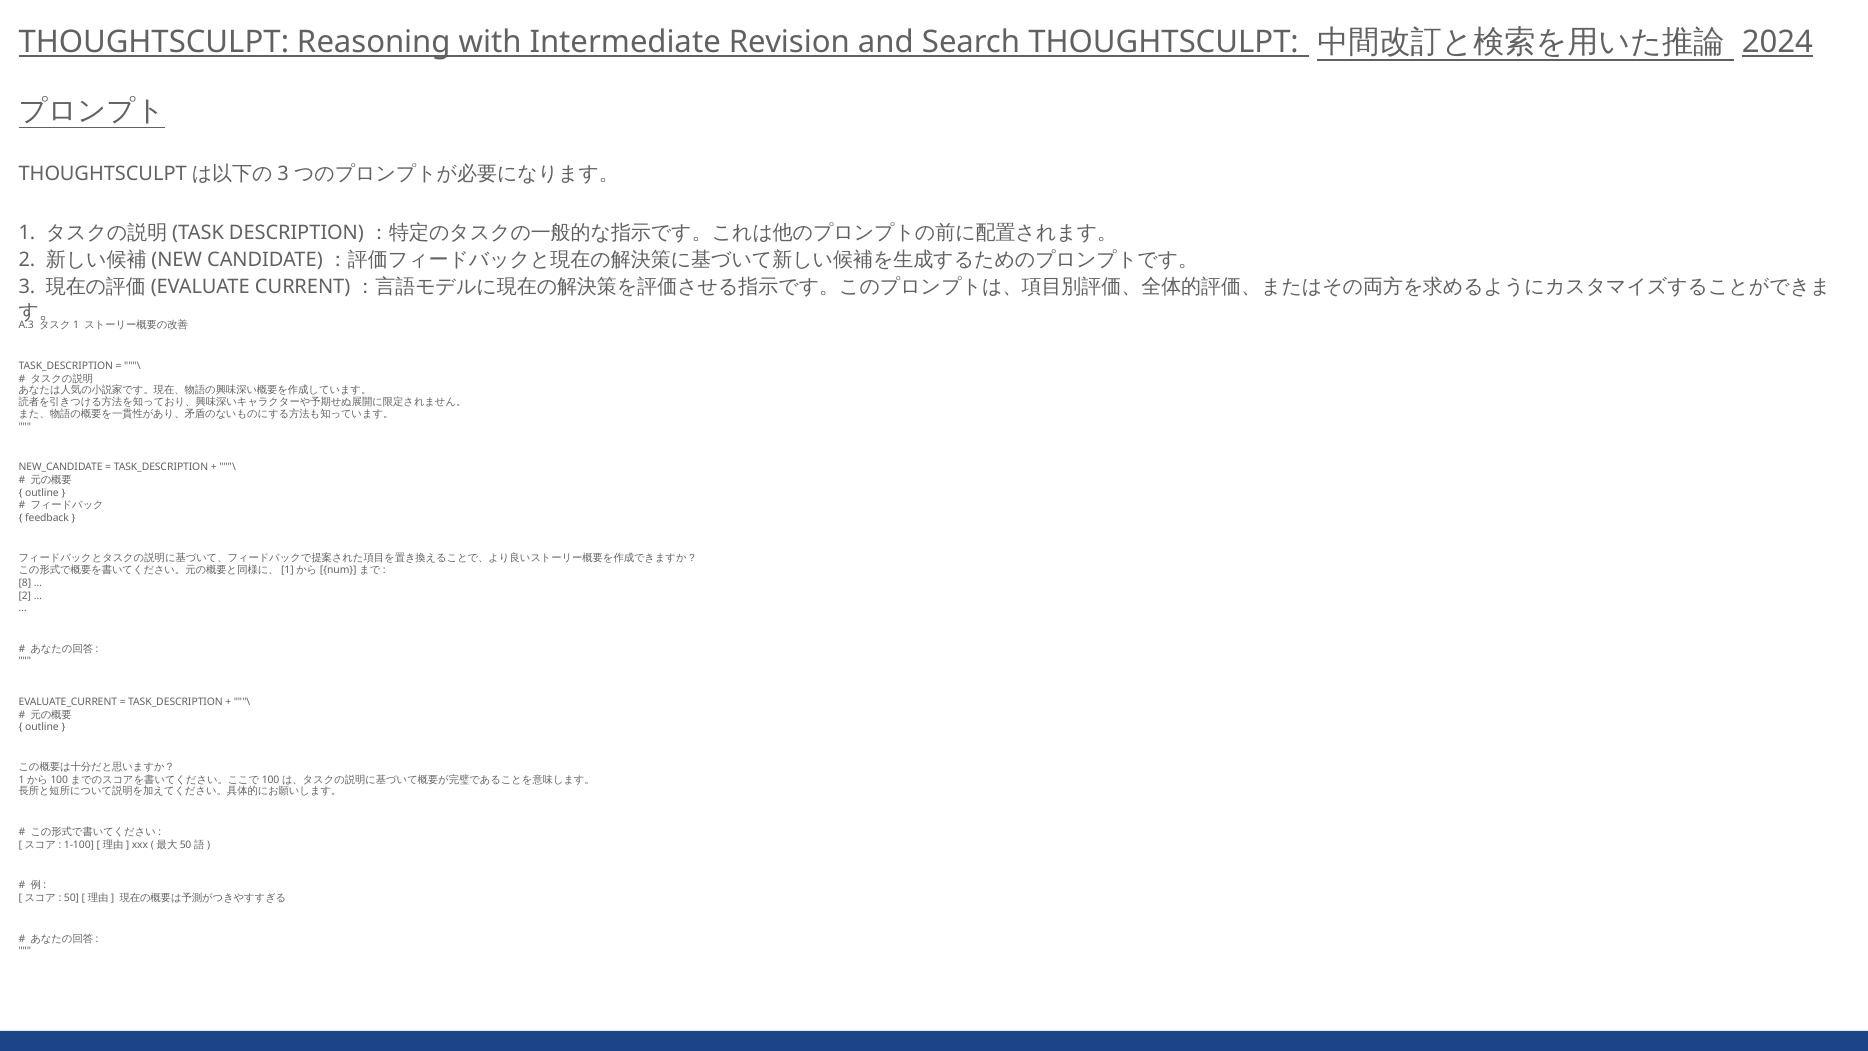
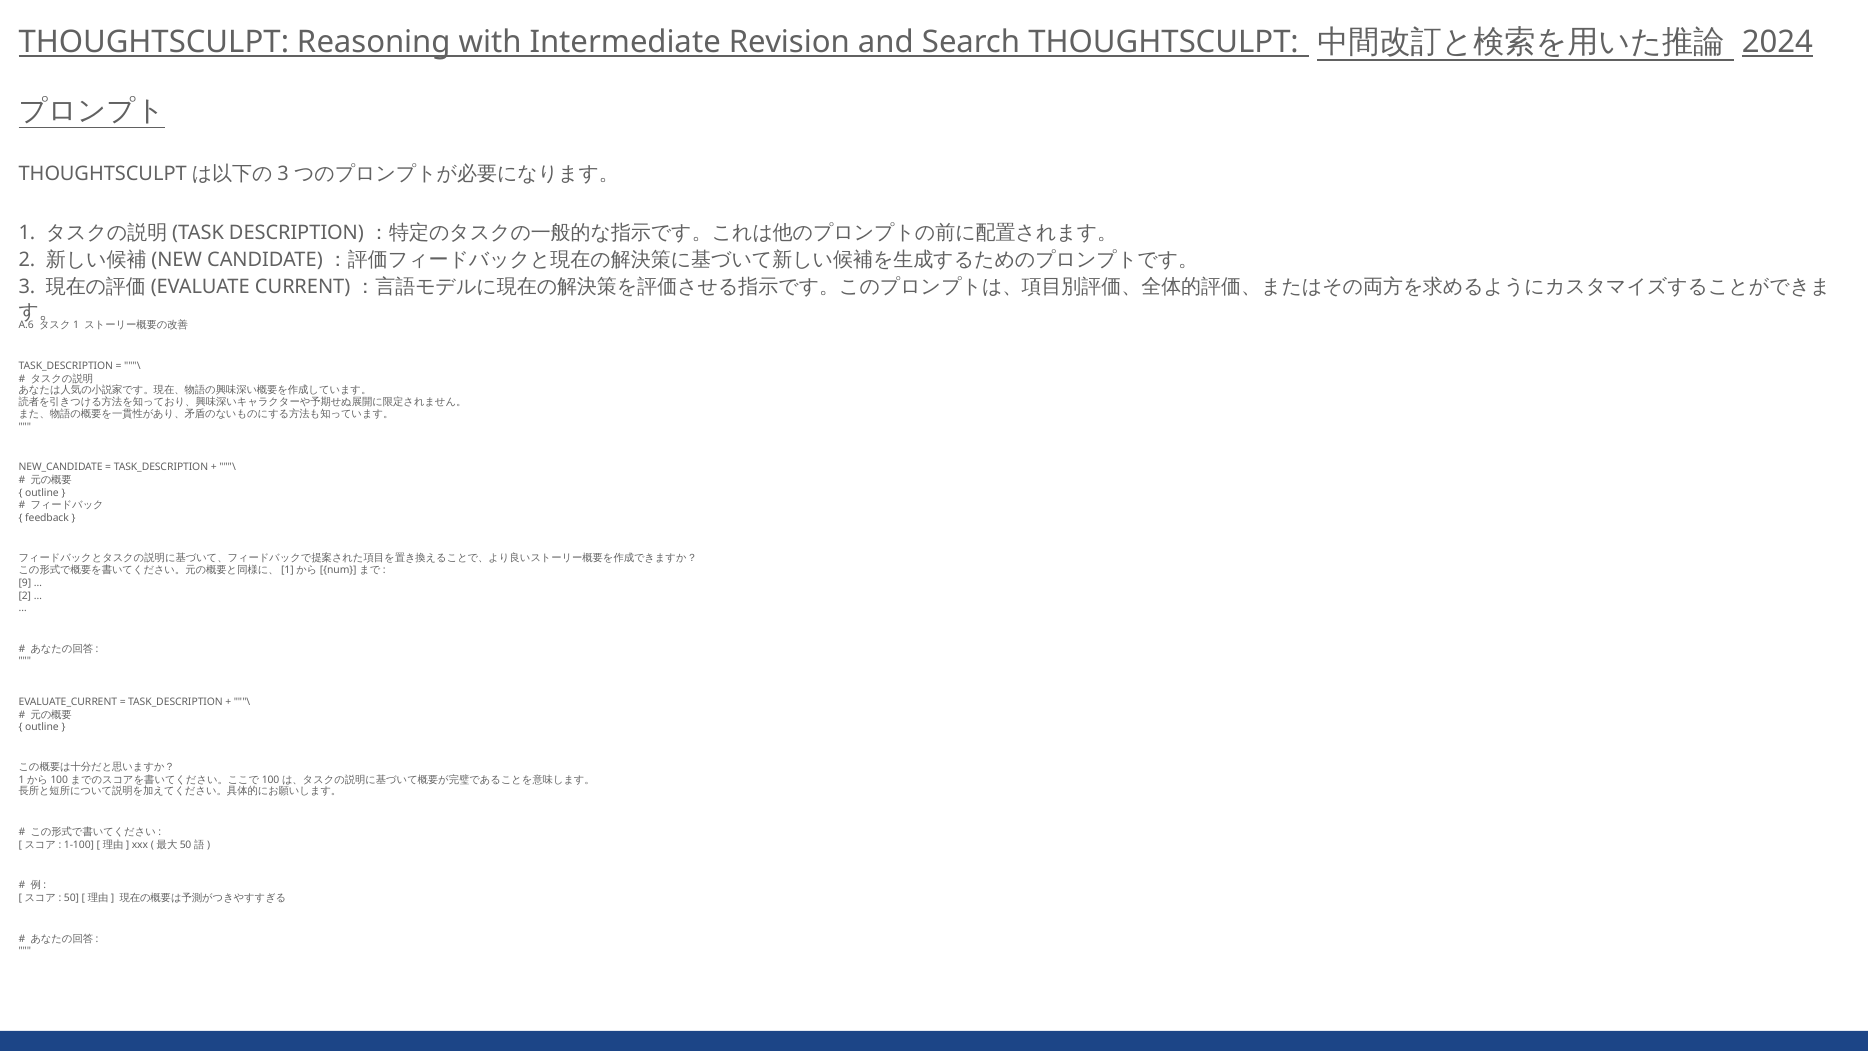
A.3: A.3 -> A.6 (26, 325)
8: 8 -> 9 (25, 583)
